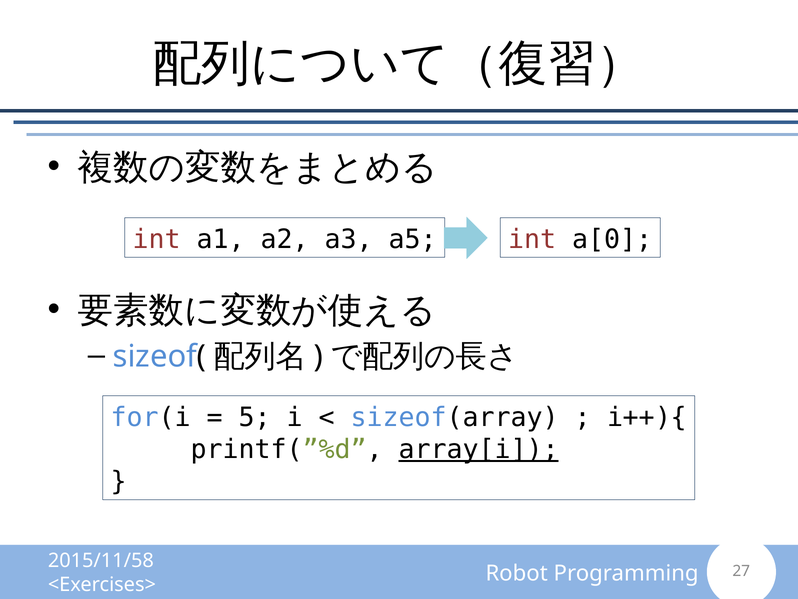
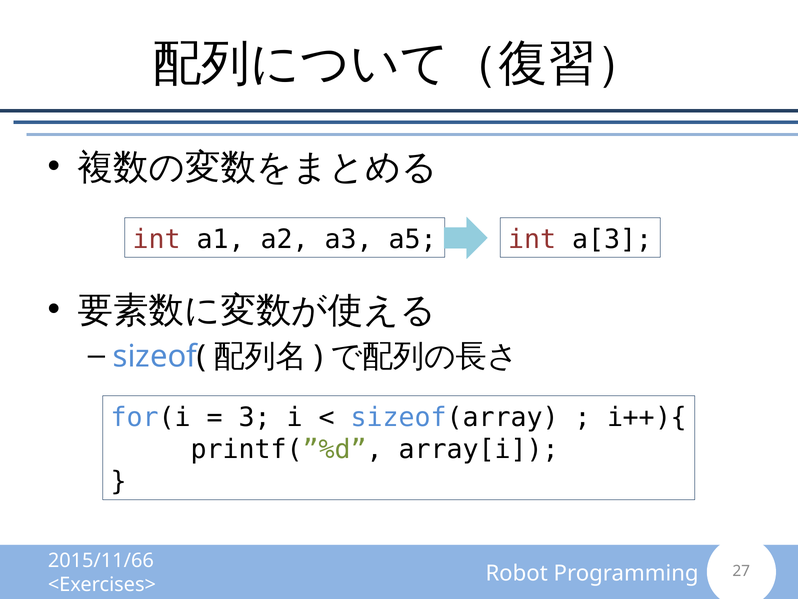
a[0: a[0 -> a[3 (612, 239)
5: 5 -> 3 (255, 417)
array[i underline: present -> none (479, 449)
2015/11/58: 2015/11/58 -> 2015/11/66 (101, 560)
